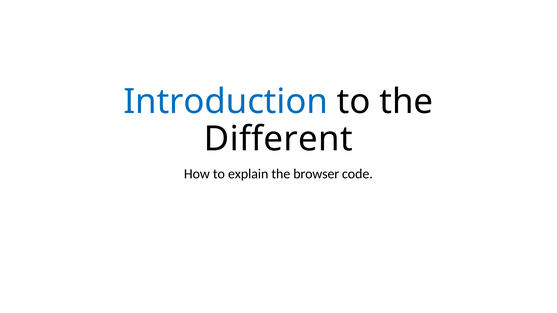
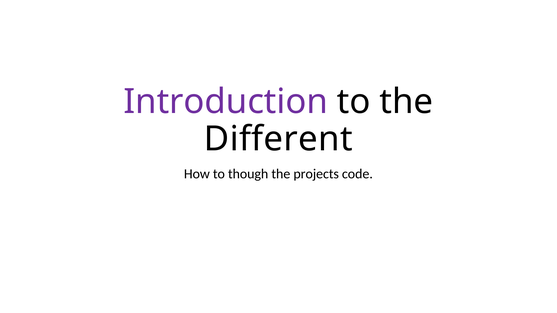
Introduction colour: blue -> purple (226, 102)
explain: explain -> though (248, 174)
browser: browser -> projects (316, 174)
